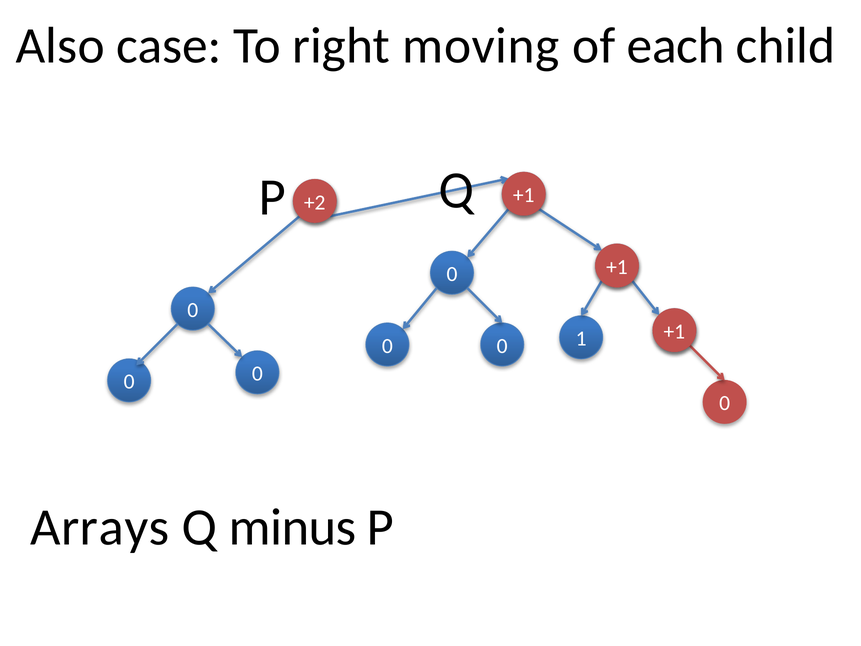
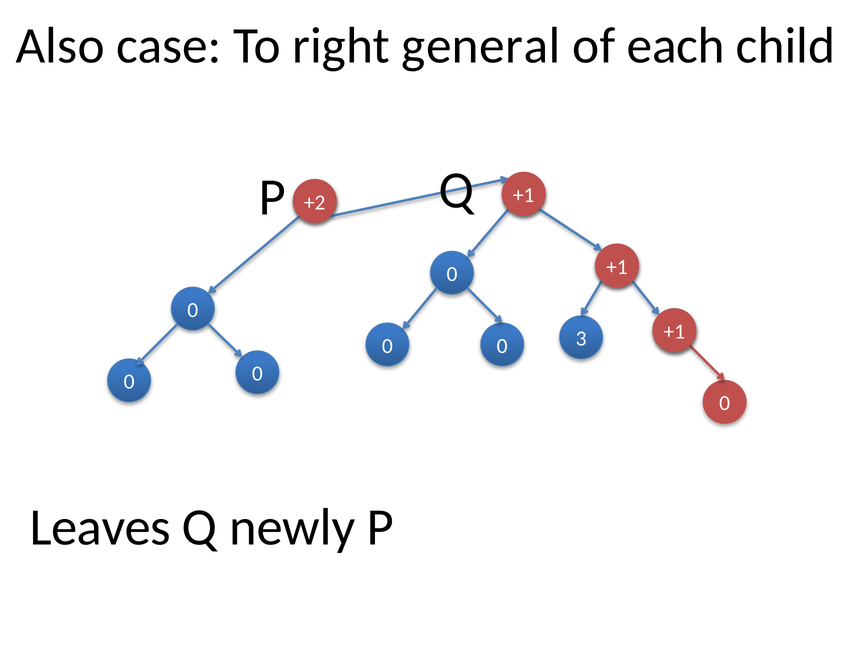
moving: moving -> general (481, 46)
1: 1 -> 3 (581, 339)
Arrays: Arrays -> Leaves (100, 527)
minus: minus -> newly (292, 527)
